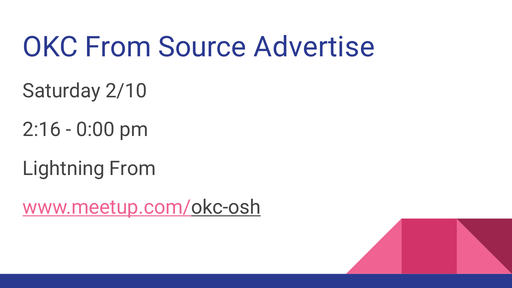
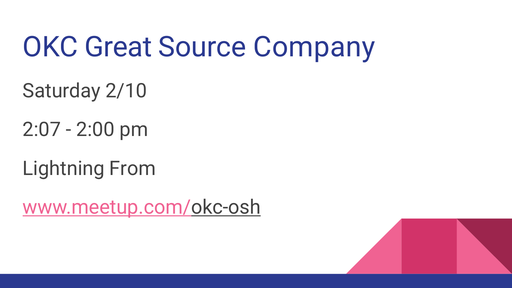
OKC From: From -> Great (118, 47)
Advertise: Advertise -> Company (314, 47)
2:16: 2:16 -> 2:07 (42, 130)
0:00: 0:00 -> 2:00 (95, 130)
